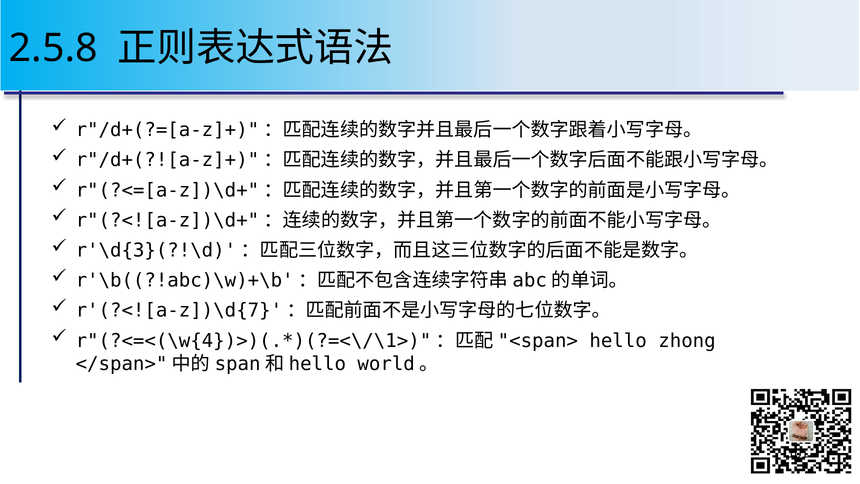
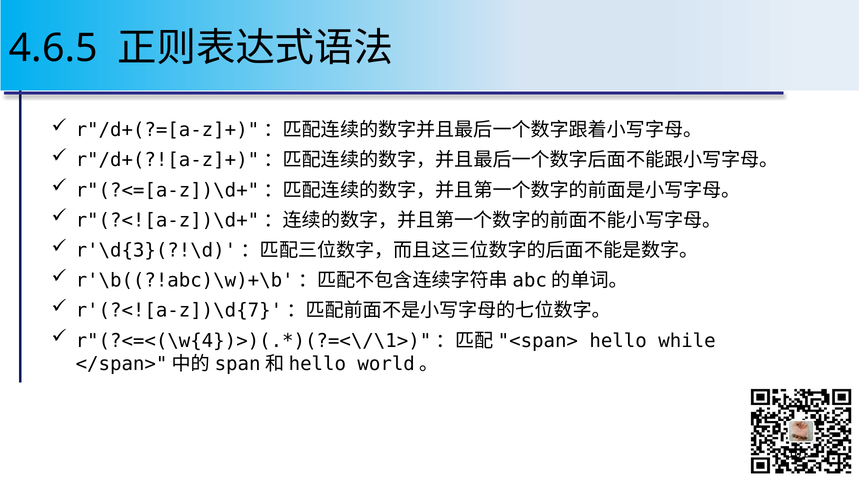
2.5.8: 2.5.8 -> 4.6.5 (53, 48)
zhong: zhong -> while (687, 341)
